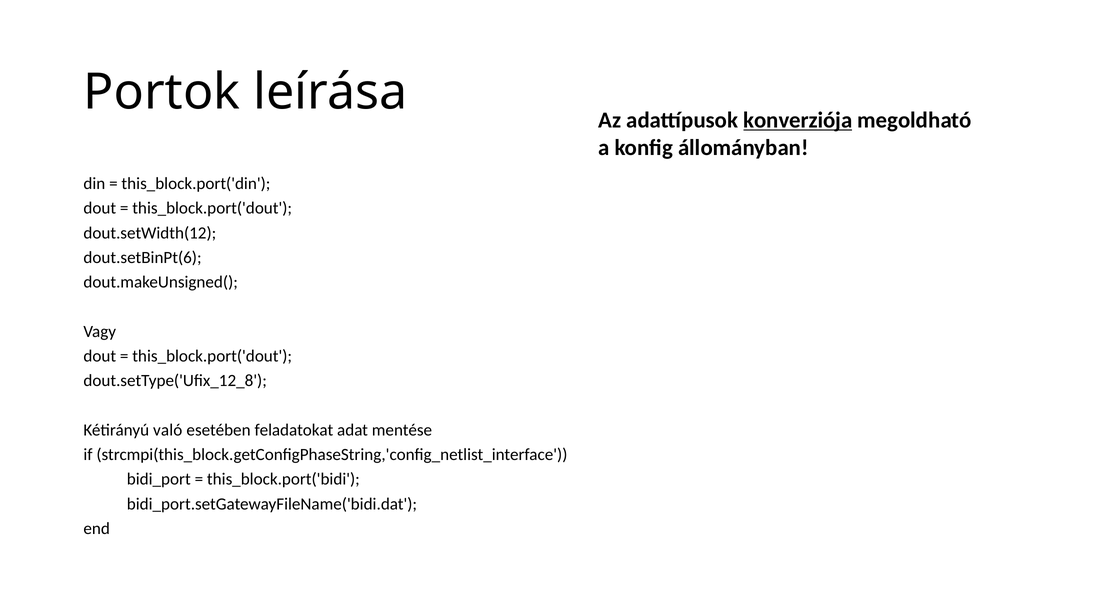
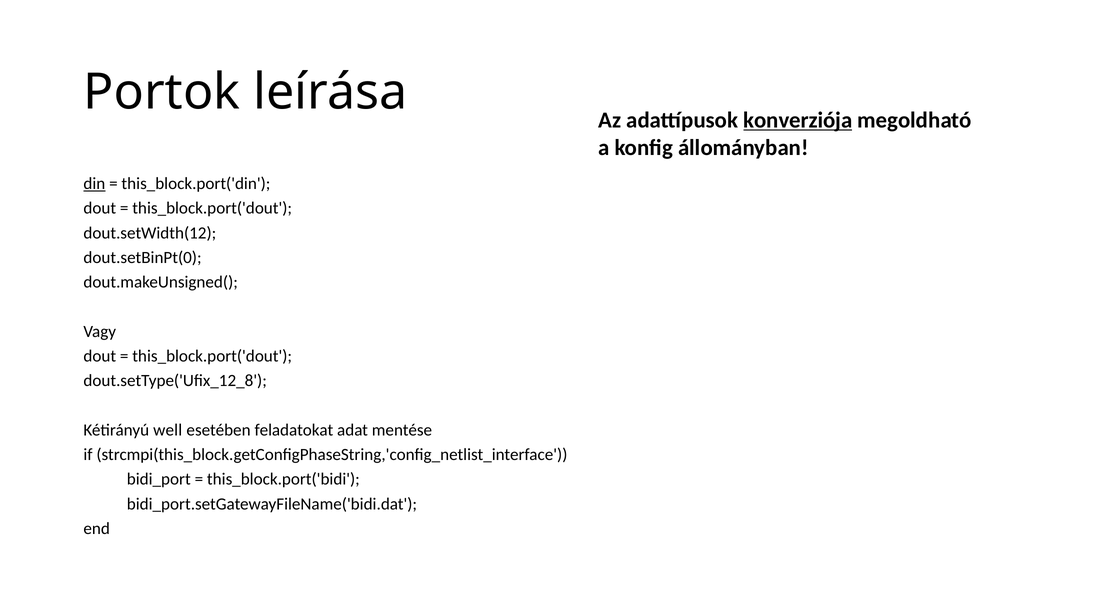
din underline: none -> present (94, 184)
dout.setBinPt(6: dout.setBinPt(6 -> dout.setBinPt(0 (143, 258)
való: való -> well (168, 430)
